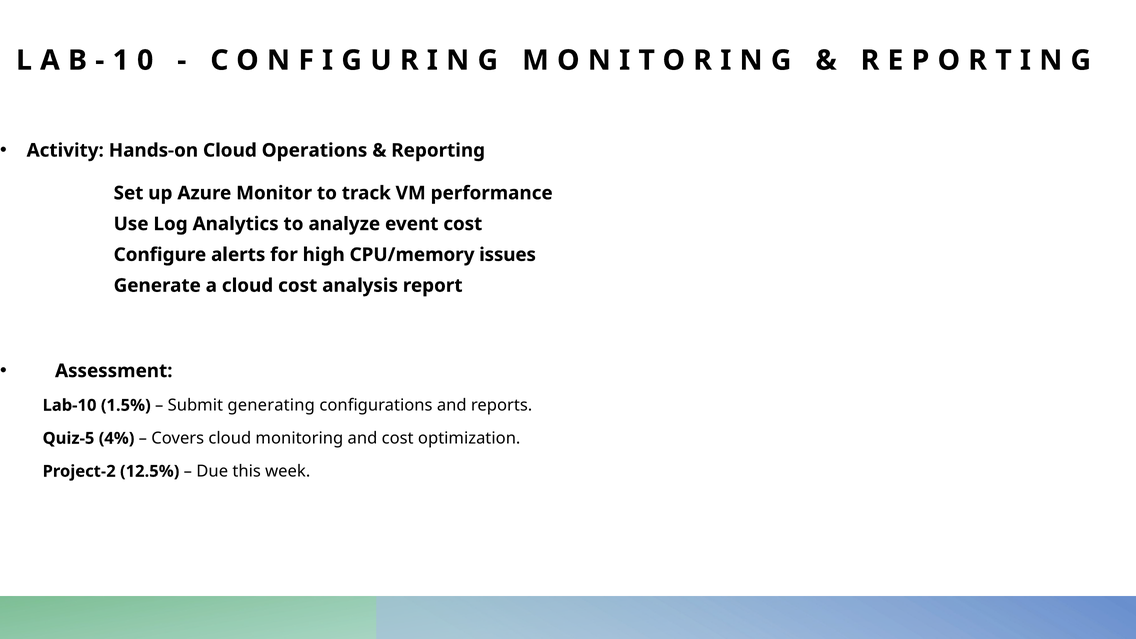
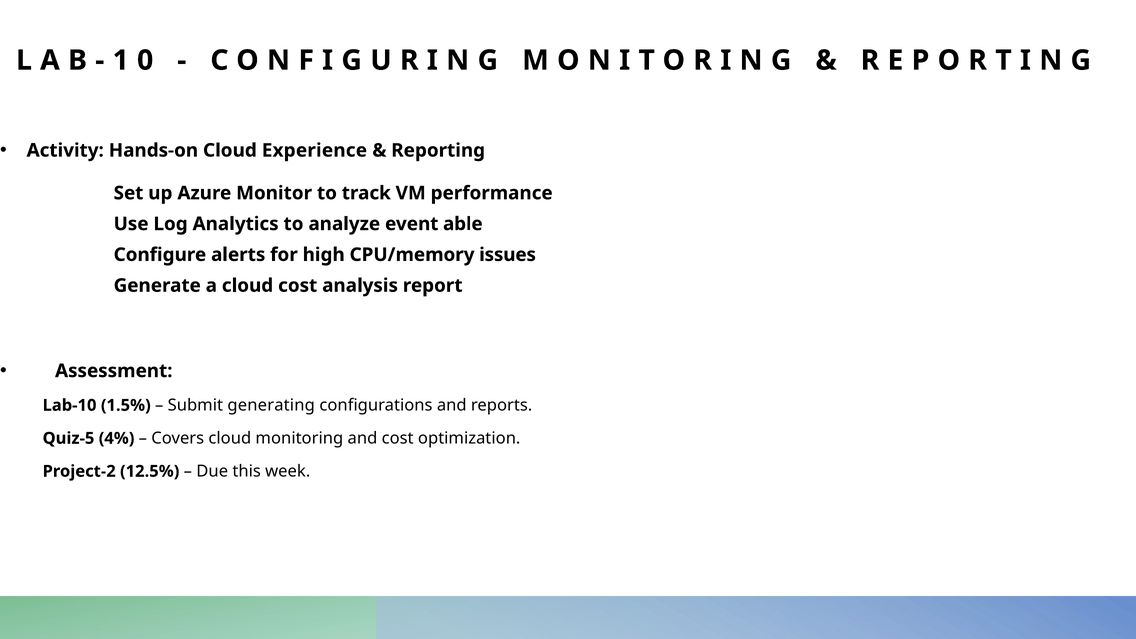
Operations: Operations -> Experience (314, 150)
event cost: cost -> able (463, 224)
